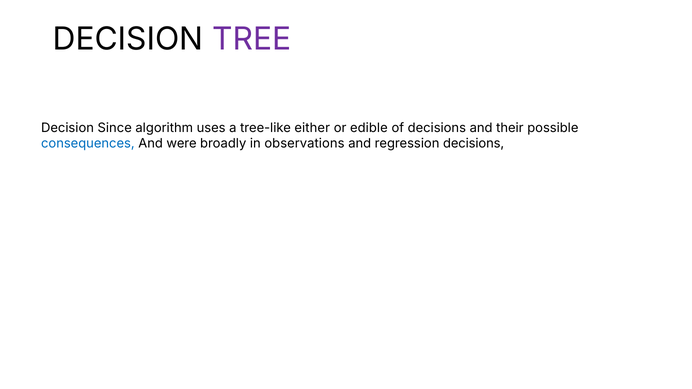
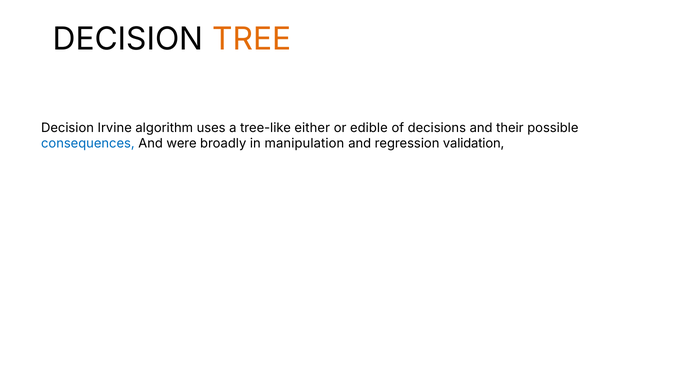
TREE colour: purple -> orange (252, 39)
Since: Since -> Irvine (115, 128)
observations: observations -> manipulation (304, 143)
regression decisions: decisions -> validation (474, 143)
